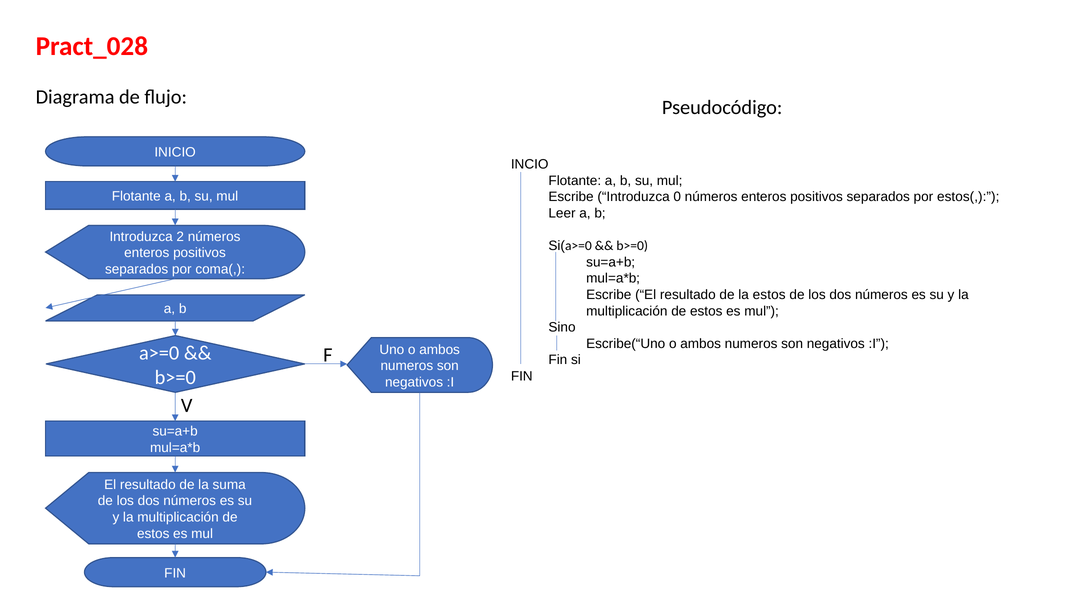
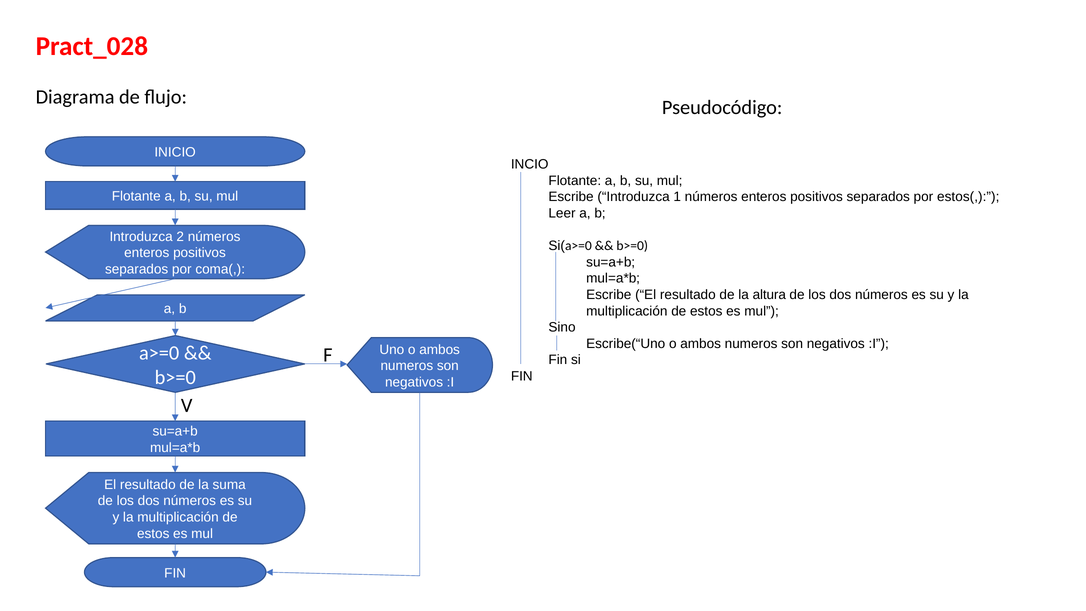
0: 0 -> 1 (677, 197)
la estos: estos -> altura (769, 295)
